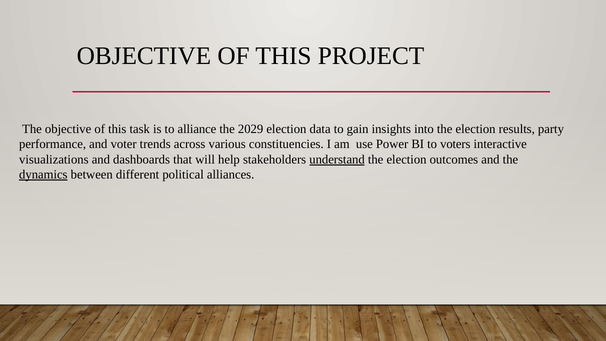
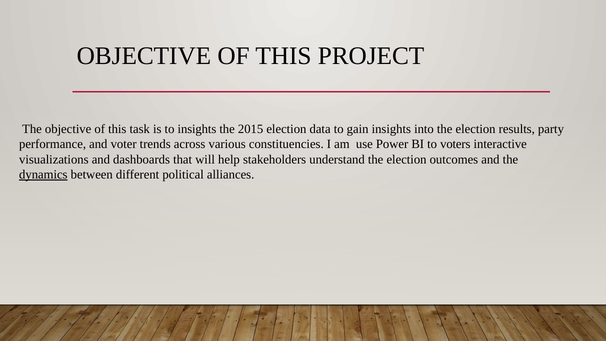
to alliance: alliance -> insights (197, 129)
2029: 2029 -> 2015 (251, 129)
understand underline: present -> none (337, 159)
